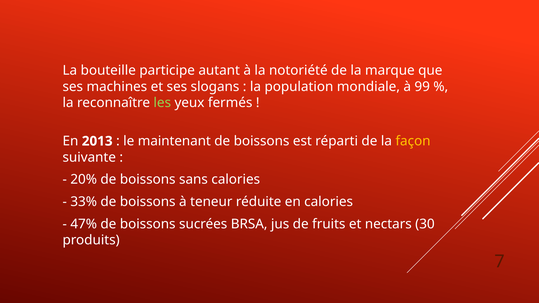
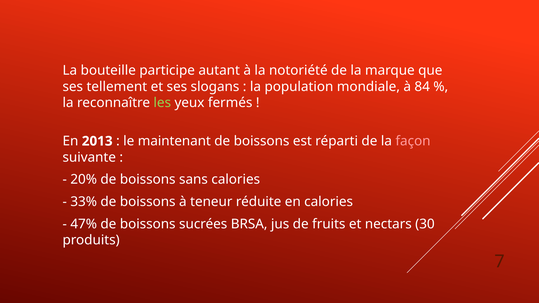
machines: machines -> tellement (117, 87)
99: 99 -> 84 (422, 87)
façon colour: yellow -> pink (413, 141)
